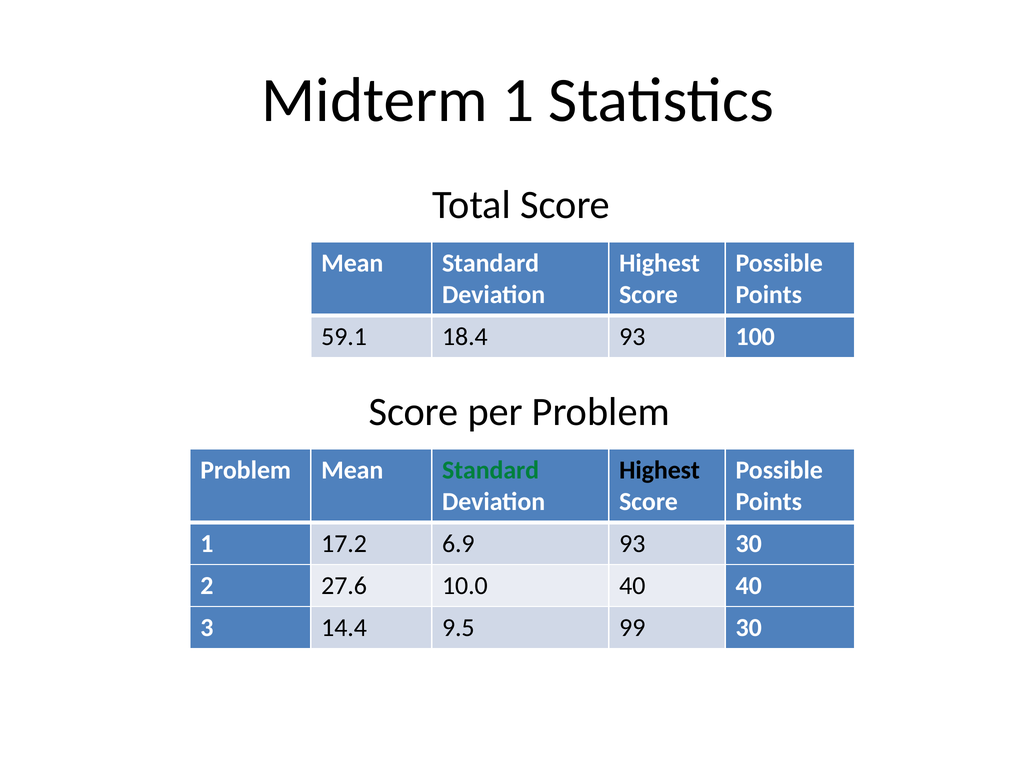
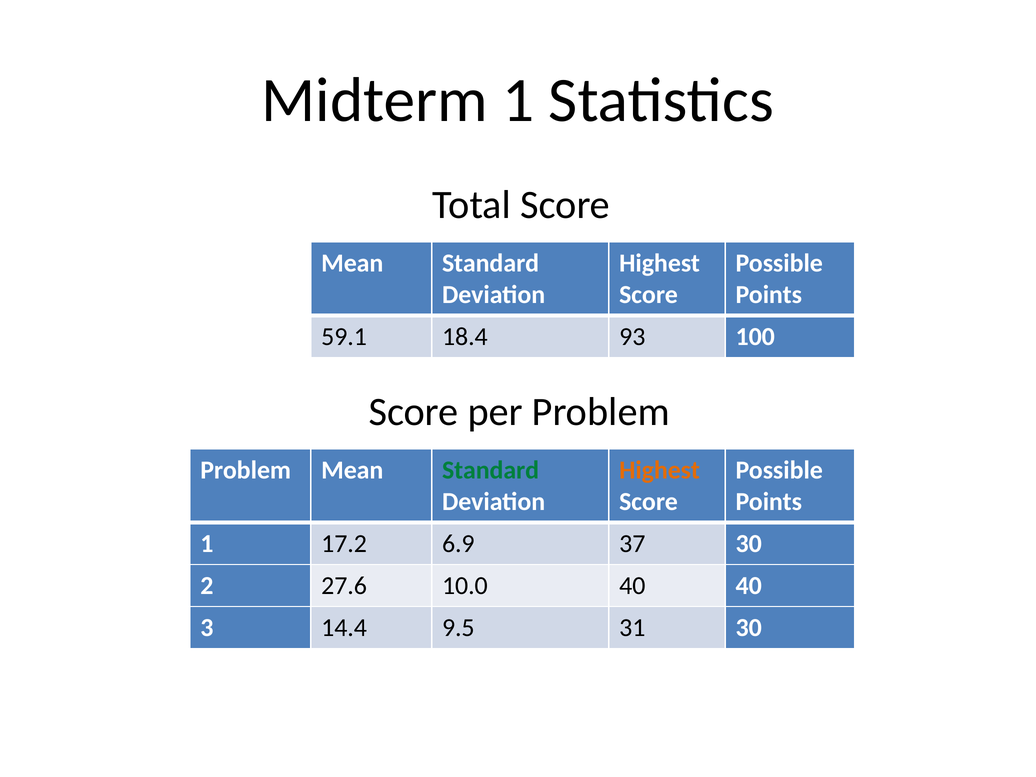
Highest colour: black -> orange (660, 470)
6.9 93: 93 -> 37 (632, 544)
99: 99 -> 31 (632, 628)
